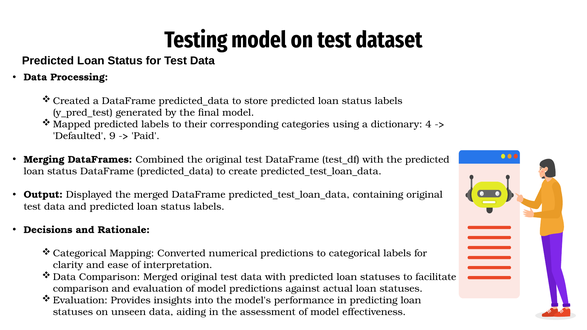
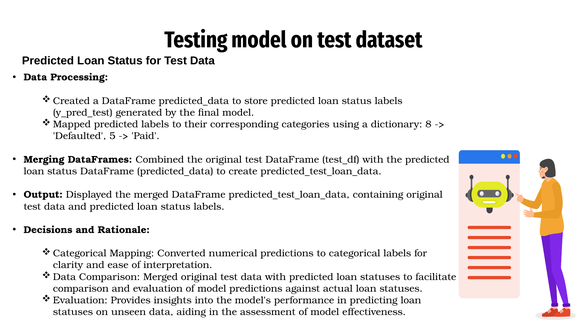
4: 4 -> 8 (428, 124)
9: 9 -> 5 (112, 136)
